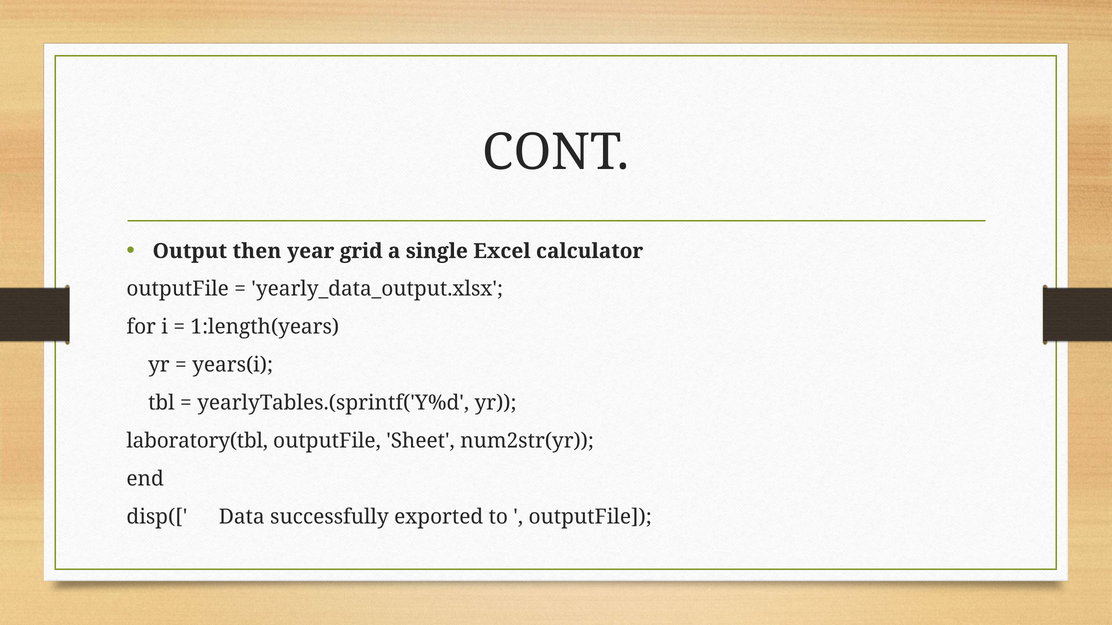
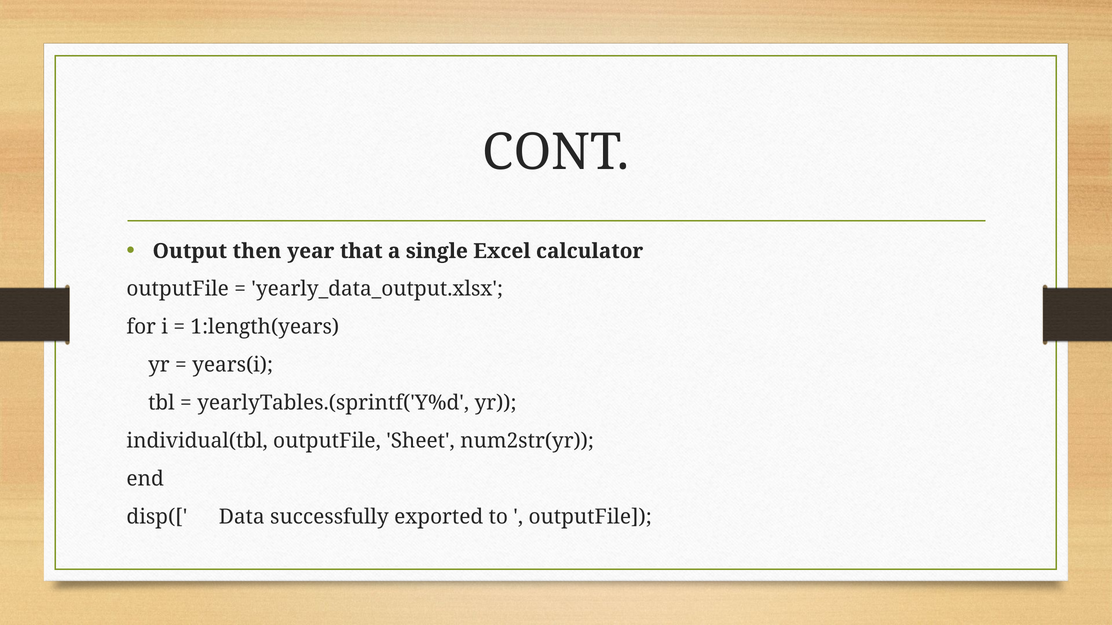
grid: grid -> that (361, 251)
laboratory(tbl: laboratory(tbl -> individual(tbl (197, 441)
